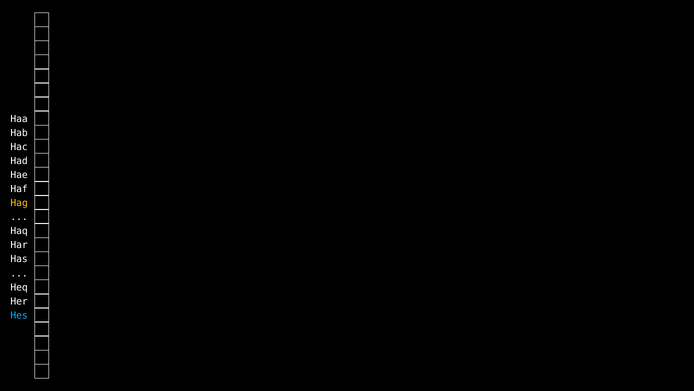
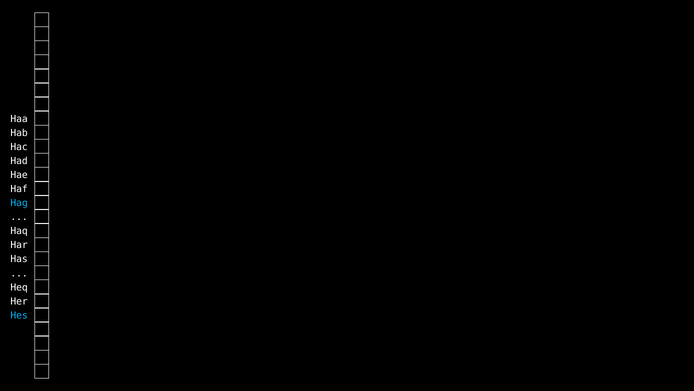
Hag colour: yellow -> light blue (19, 203)
